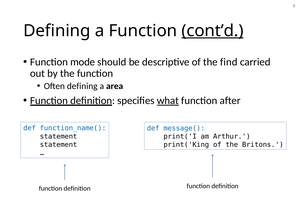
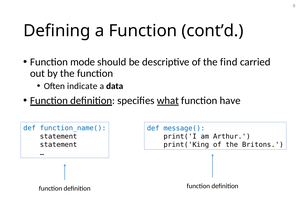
cont’d underline: present -> none (212, 31)
Often defining: defining -> indicate (82, 86)
area: area -> data (115, 86)
after: after -> have (230, 101)
